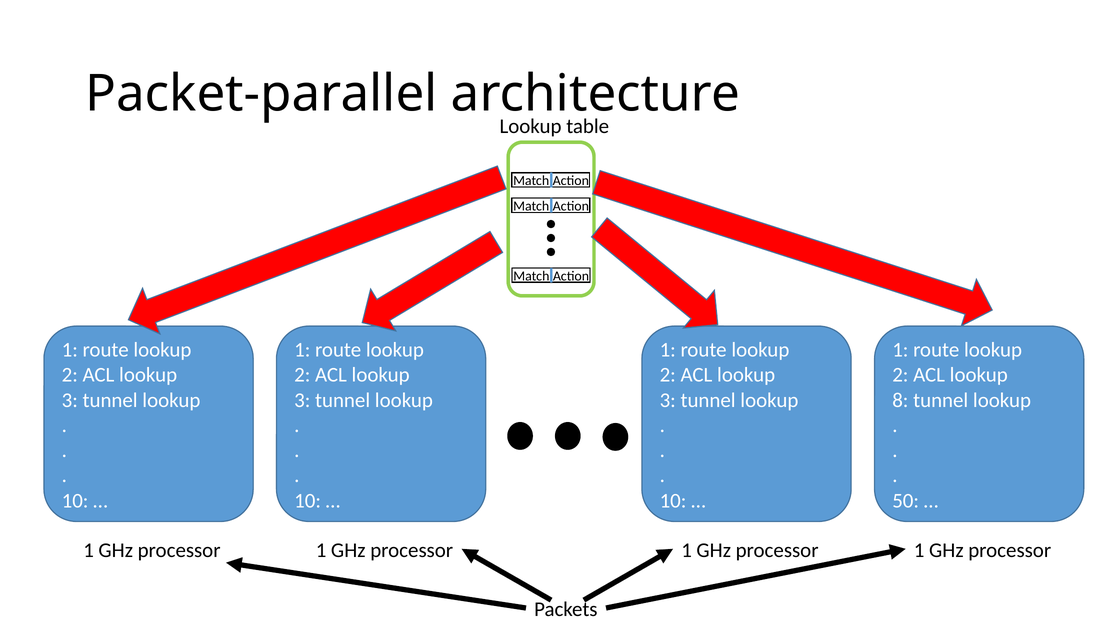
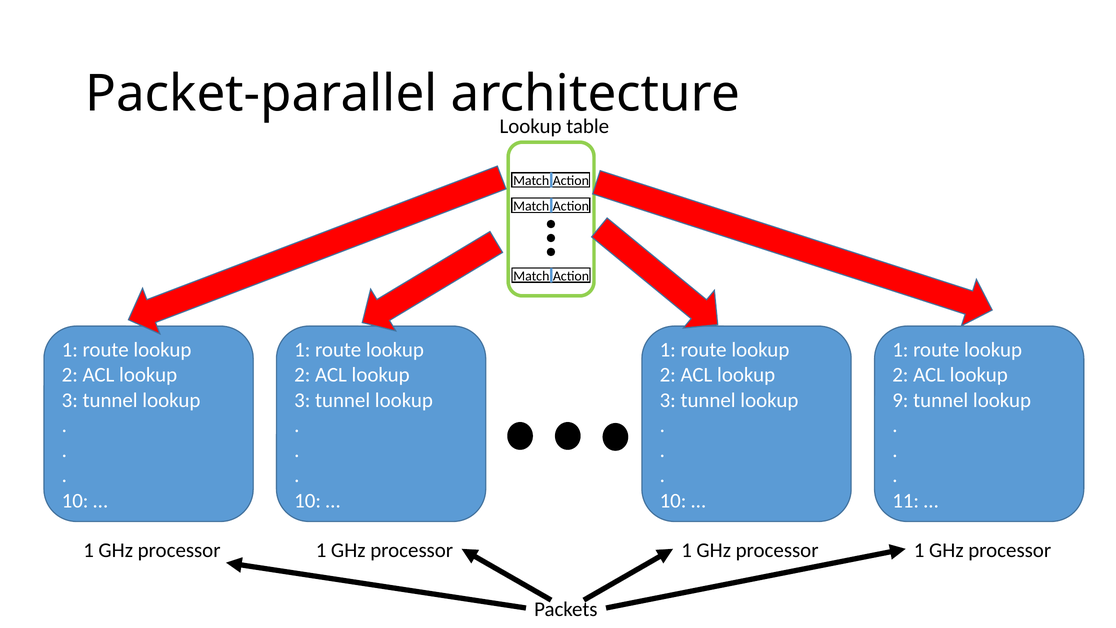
8: 8 -> 9 (900, 400)
50: 50 -> 11 (906, 500)
